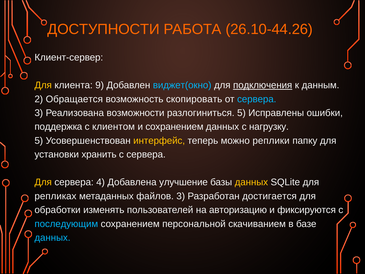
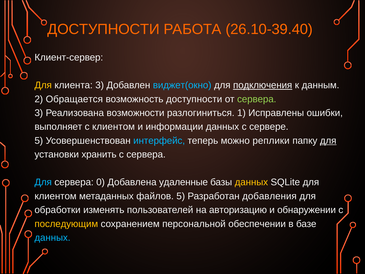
26.10-44.26: 26.10-44.26 -> 26.10-39.40 (269, 29)
клиента 9: 9 -> 3 (100, 85)
возможность скопировать: скопировать -> доступности (194, 99)
сервера colour: light blue -> light green (257, 99)
разлогиниться 5: 5 -> 1 (241, 113)
поддержка: поддержка -> выполняет (58, 127)
и сохранением: сохранением -> информации (174, 127)
нагрузку: нагрузку -> сервере (269, 127)
интерфейс colour: yellow -> light blue (159, 141)
для underline: none -> present (328, 141)
Для colour: yellow -> light blue (43, 182)
4: 4 -> 0 (101, 182)
улучшение: улучшение -> удаленные (183, 182)
репликах: репликах -> клиентом (56, 196)
файлов 3: 3 -> 5 (181, 196)
достигается: достигается -> добавления (269, 196)
фиксируются: фиксируются -> обнаружении (307, 210)
последующим colour: light blue -> yellow (66, 224)
скачиванием: скачиванием -> обеспечении (257, 224)
